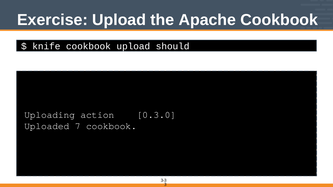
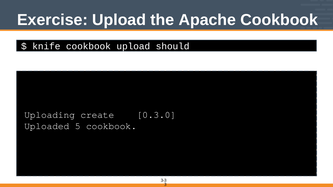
action: action -> create (97, 115)
7: 7 -> 5 (78, 126)
